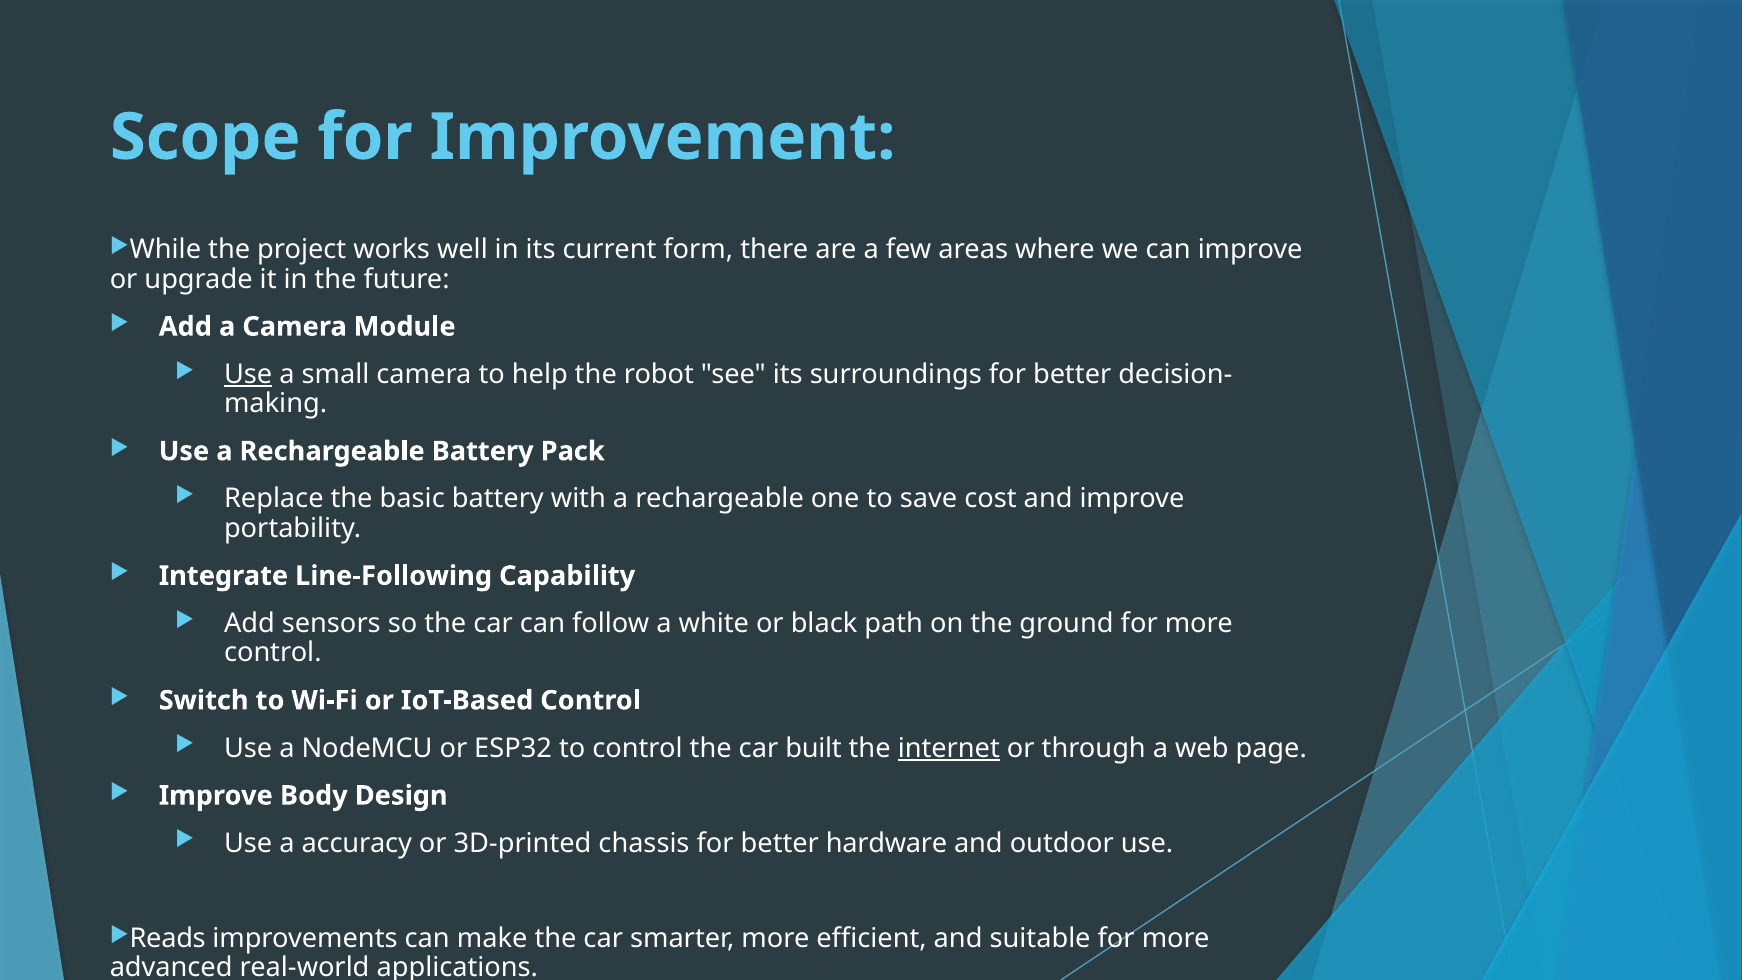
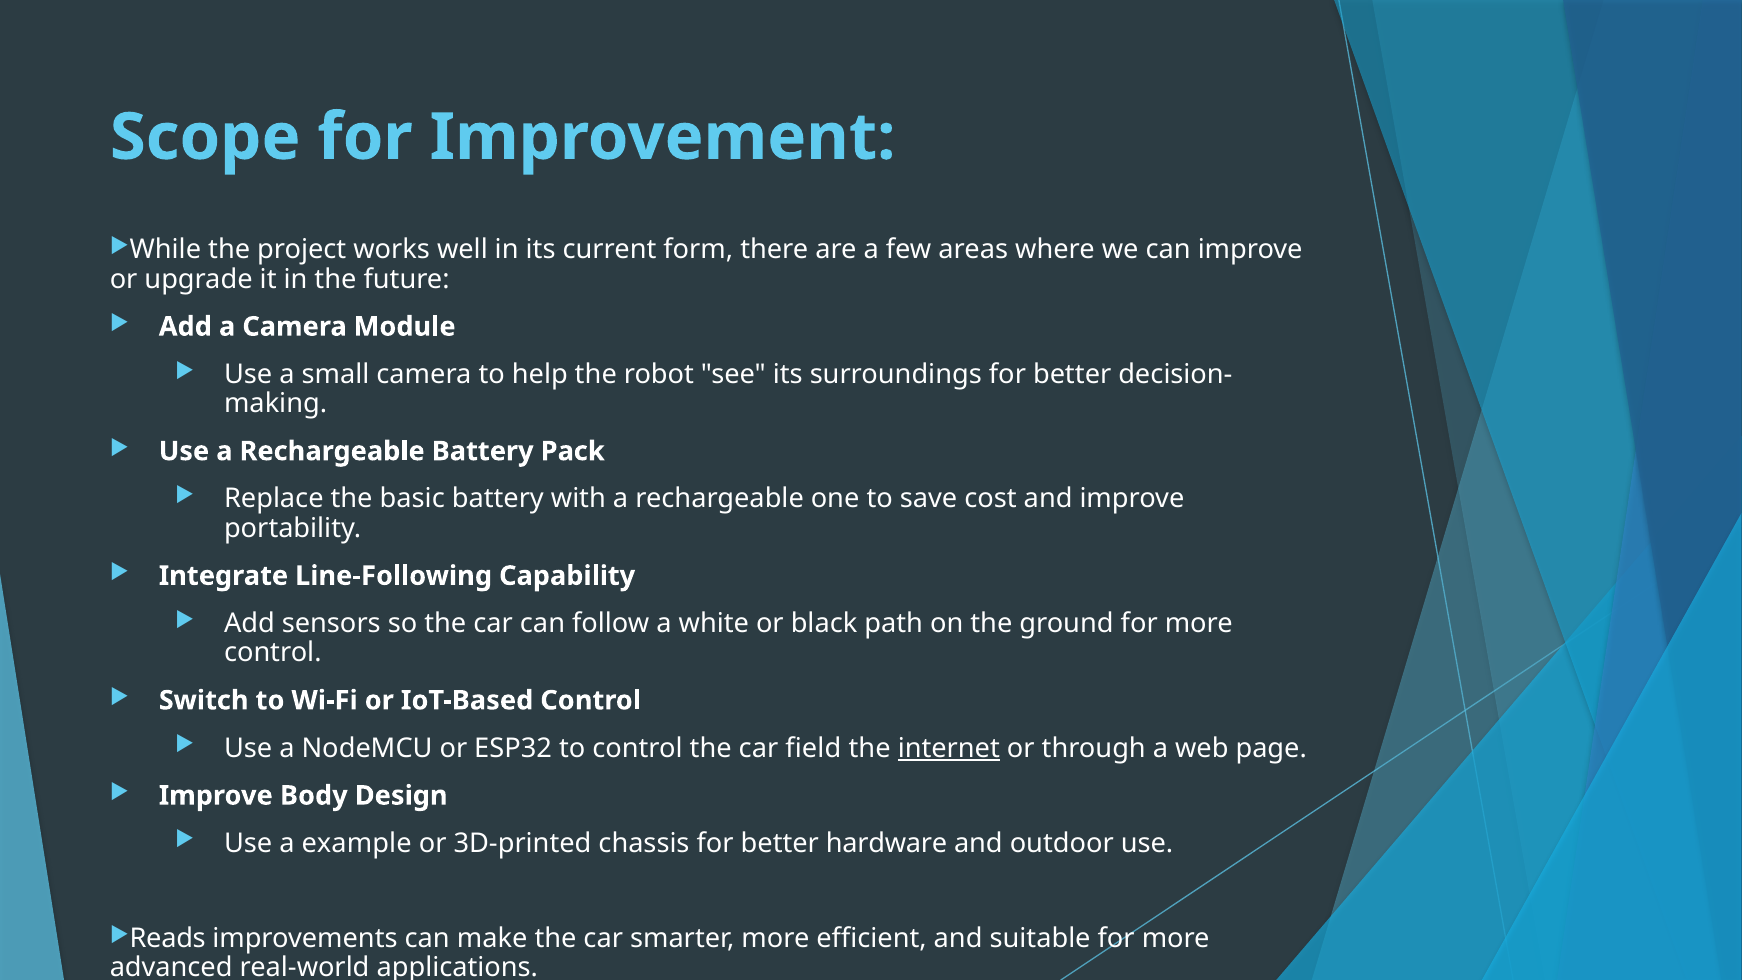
Use underline: present -> none (248, 374)
built: built -> field (813, 748)
accuracy: accuracy -> example (357, 843)
